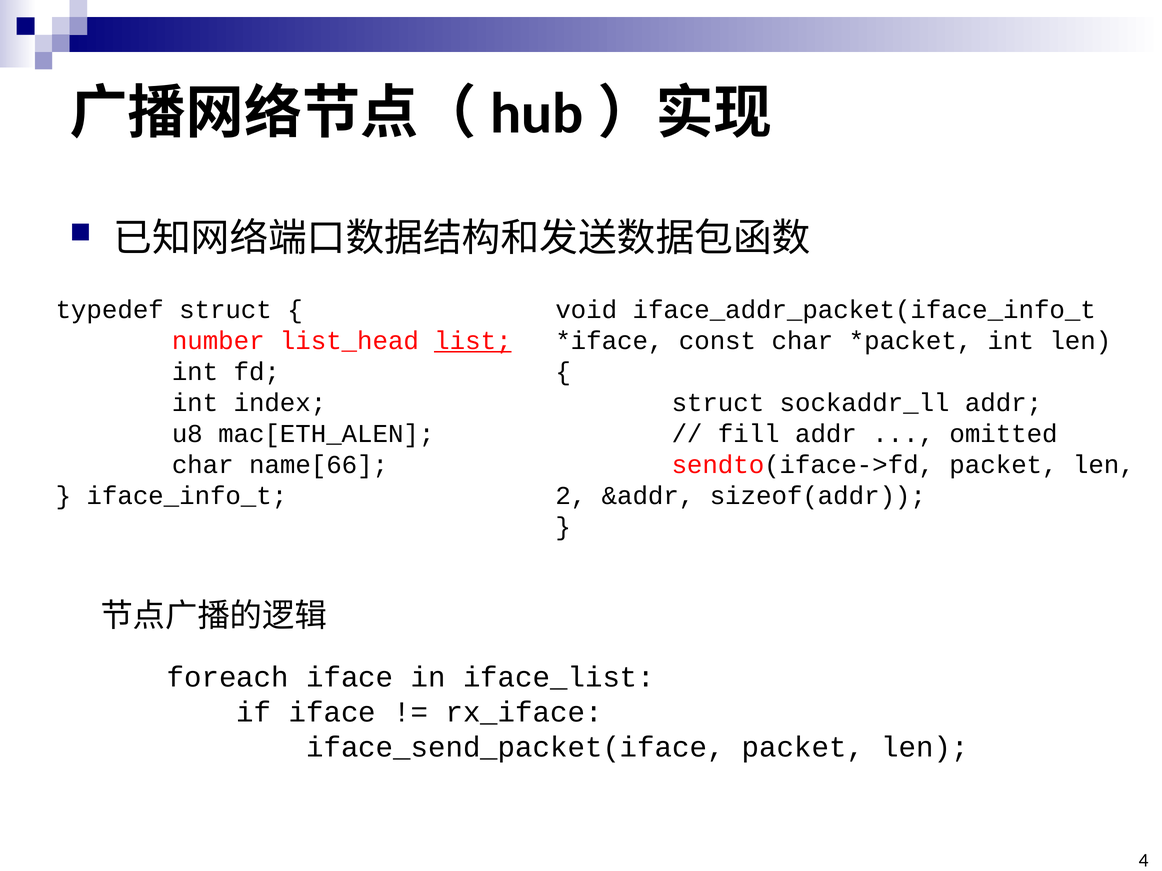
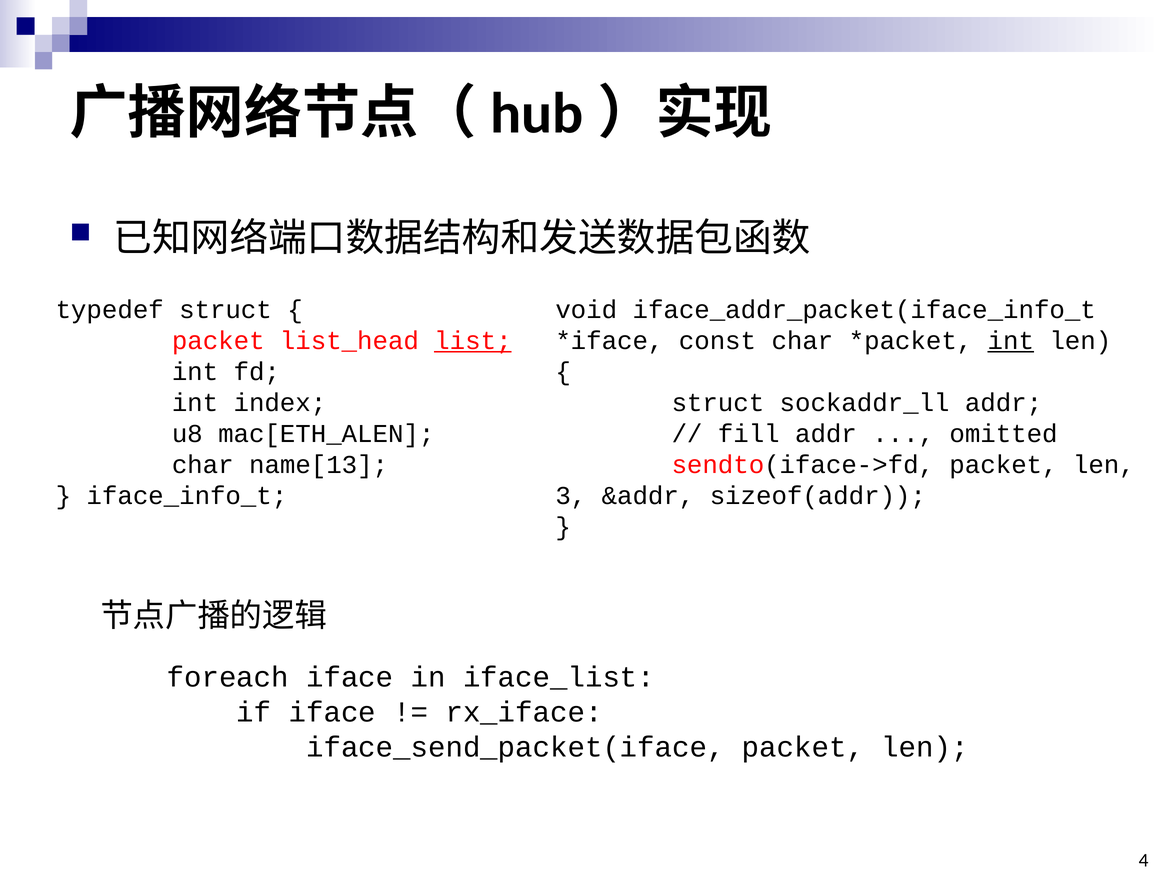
number: number -> packet (218, 341)
int underline: none -> present (1011, 341)
name[66: name[66 -> name[13 (319, 465)
2: 2 -> 3 (571, 496)
